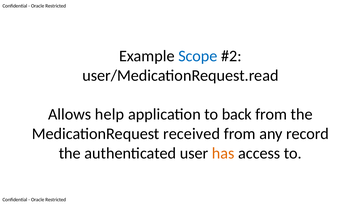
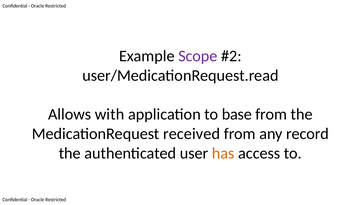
Scope colour: blue -> purple (198, 56)
help: help -> with (110, 114)
back: back -> base (237, 114)
